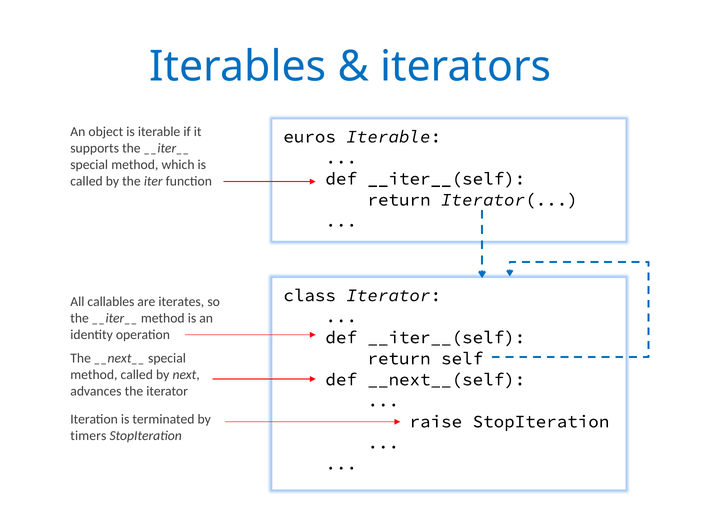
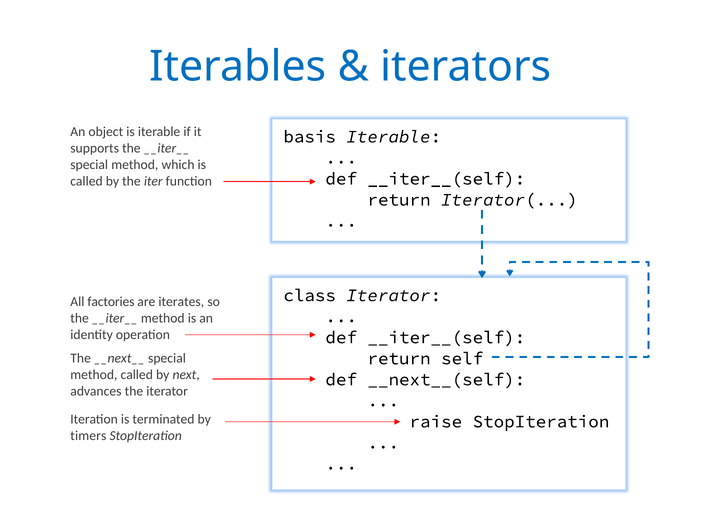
euros: euros -> basis (310, 137)
callables: callables -> factories (111, 302)
